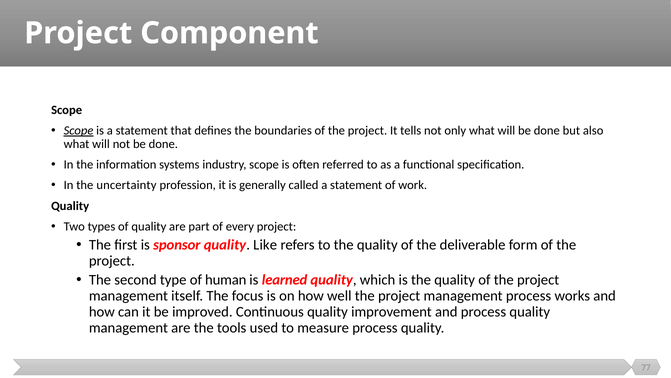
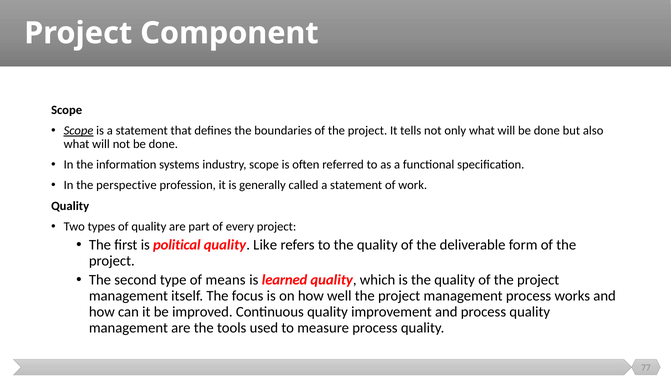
uncertainty: uncertainty -> perspective (126, 185)
sponsor: sponsor -> political (177, 244)
human: human -> means (226, 280)
